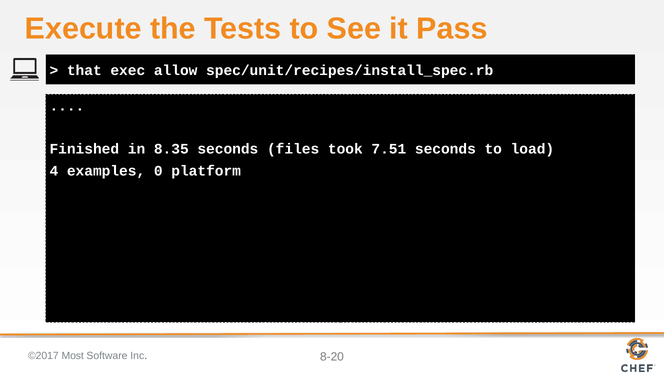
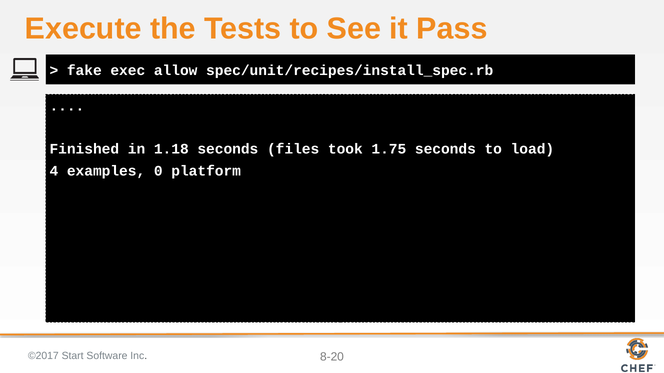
that: that -> fake (84, 71)
8.35: 8.35 -> 1.18 (171, 149)
7.51: 7.51 -> 1.75 (389, 149)
Most: Most -> Start (73, 356)
